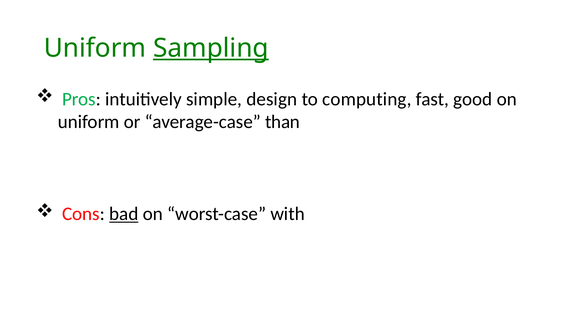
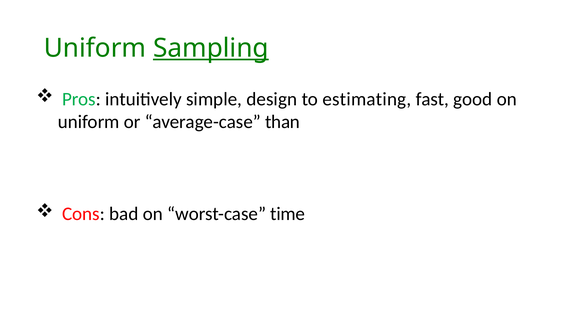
computing: computing -> estimating (367, 99)
bad underline: present -> none (124, 213)
with: with -> time (288, 213)
